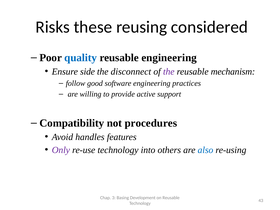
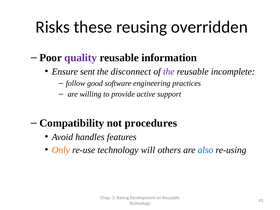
considered: considered -> overridden (209, 27)
quality colour: blue -> purple (81, 58)
reusable engineering: engineering -> information (169, 58)
side: side -> sent (87, 72)
mechanism: mechanism -> incomplete (233, 72)
Only colour: purple -> orange (61, 150)
into: into -> will (148, 150)
